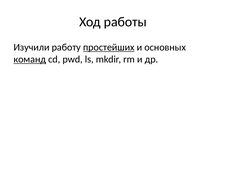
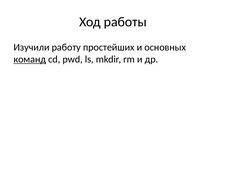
простейших underline: present -> none (109, 47)
